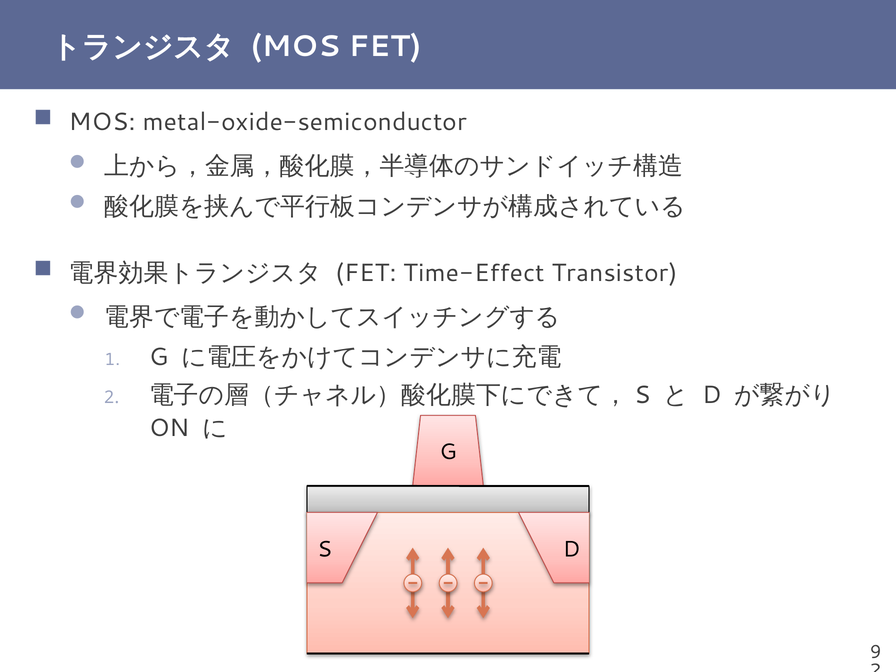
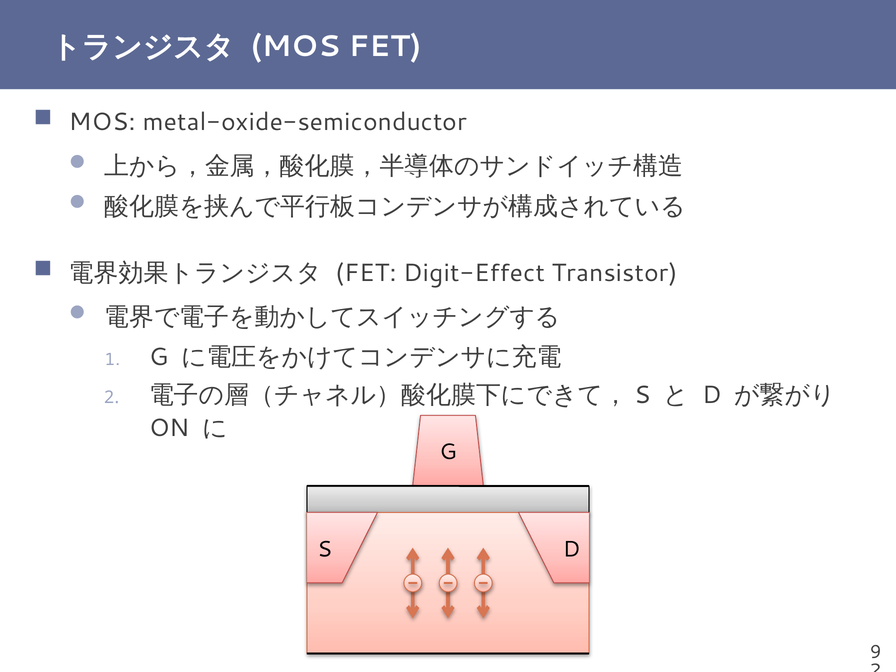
Time-Effect: Time-Effect -> Digit-Effect (474, 273)
